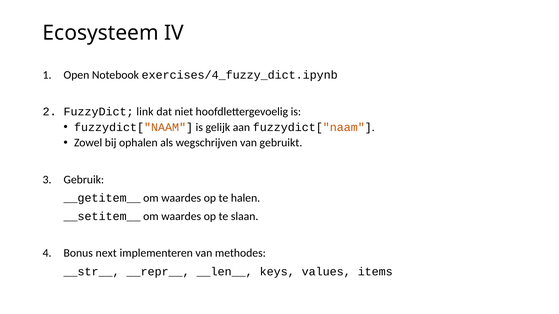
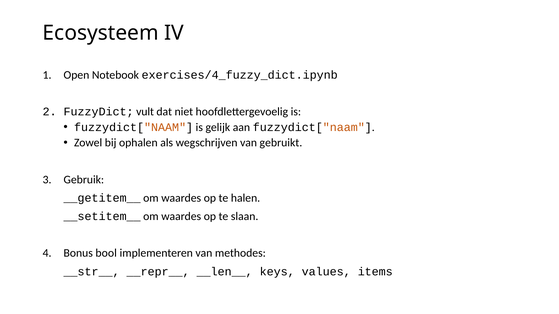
link: link -> vult (145, 112)
next: next -> bool (106, 253)
